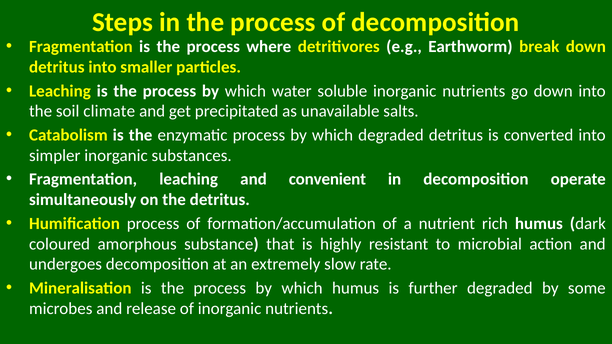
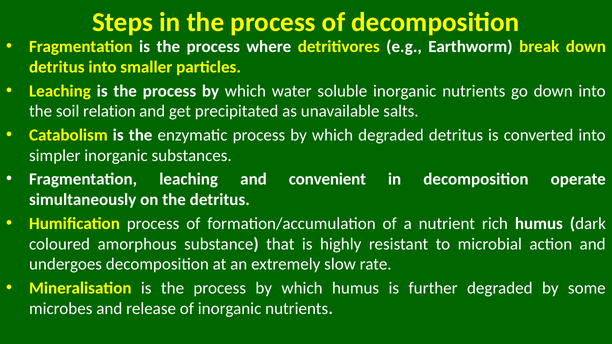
climate: climate -> relation (109, 111)
